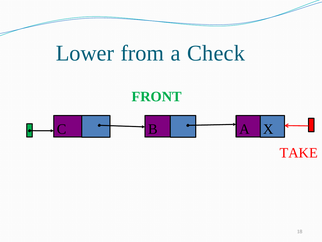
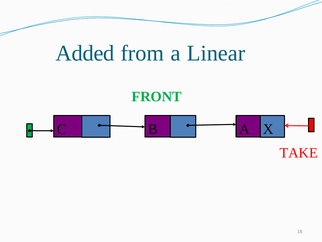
Lower: Lower -> Added (85, 53)
Check: Check -> Linear (216, 53)
